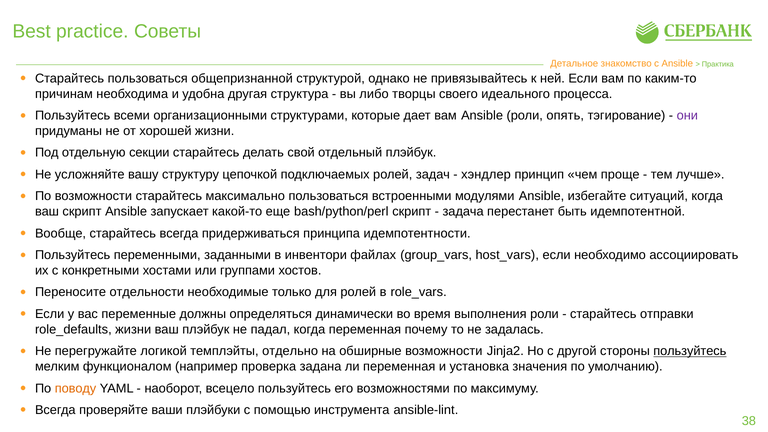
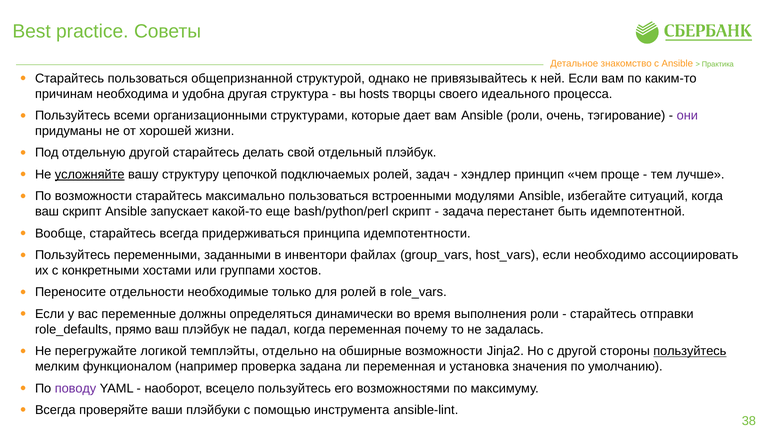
либо: либо -> hosts (374, 94)
опять: опять -> очень (565, 116)
отдельную секции: секции -> другой (149, 153)
усложняйте underline: none -> present (90, 174)
role_defaults жизни: жизни -> прямо (133, 329)
поводу colour: orange -> purple (76, 388)
